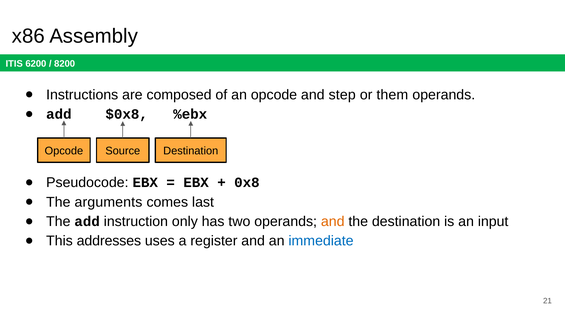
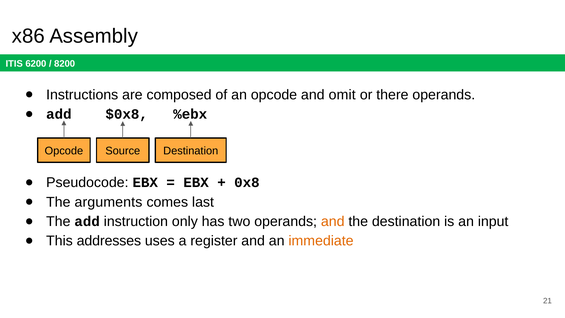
step: step -> omit (342, 95)
them: them -> there (392, 95)
immediate colour: blue -> orange (321, 241)
